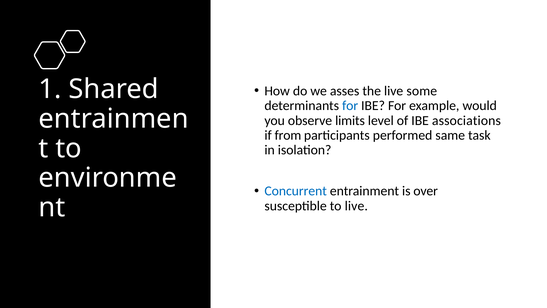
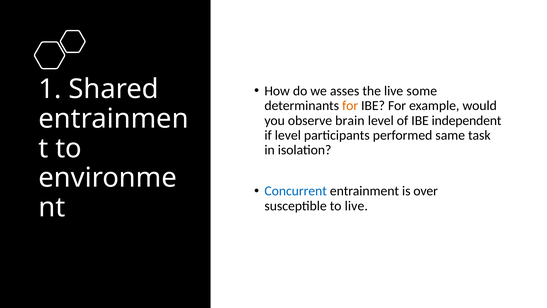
for colour: blue -> orange (350, 106)
limits: limits -> brain (350, 120)
associations: associations -> independent (467, 120)
if from: from -> level (288, 135)
